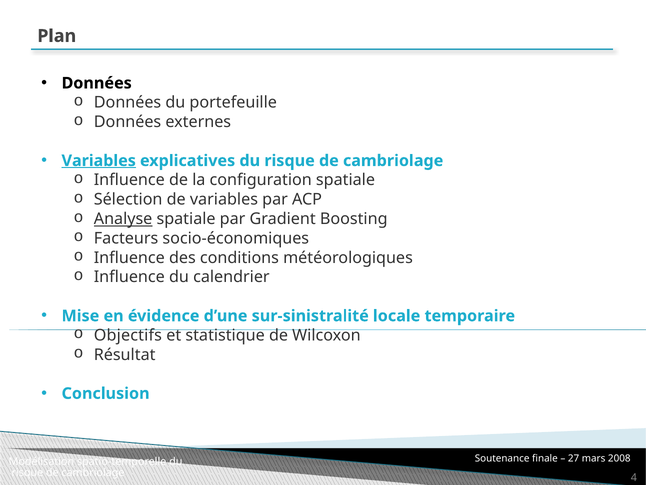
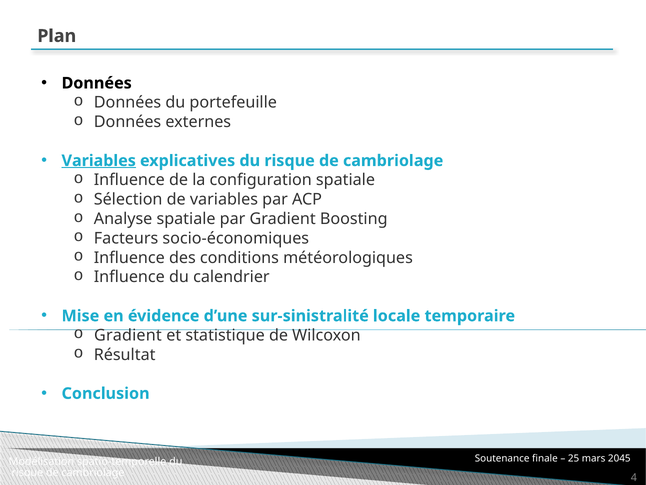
Analyse underline: present -> none (123, 219)
Objectifs: Objectifs -> Gradient (128, 335)
27: 27 -> 25 (574, 458)
2008: 2008 -> 2045 (619, 458)
